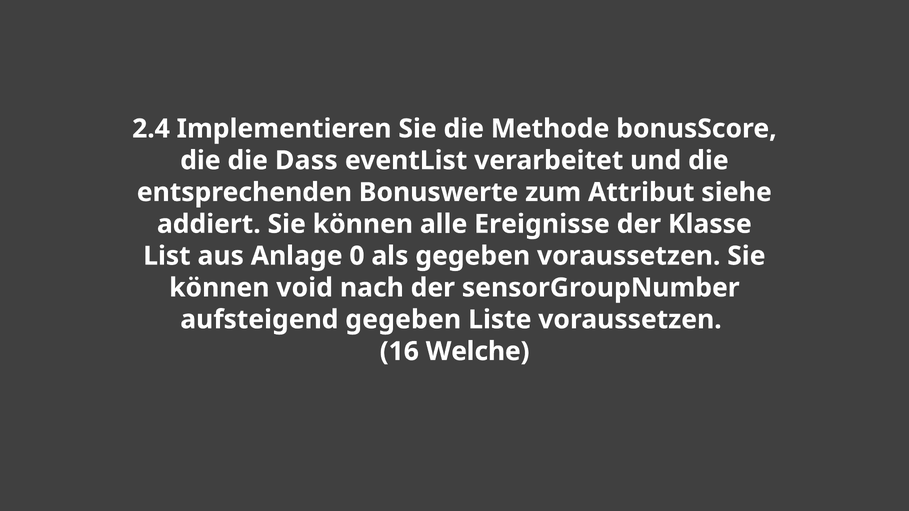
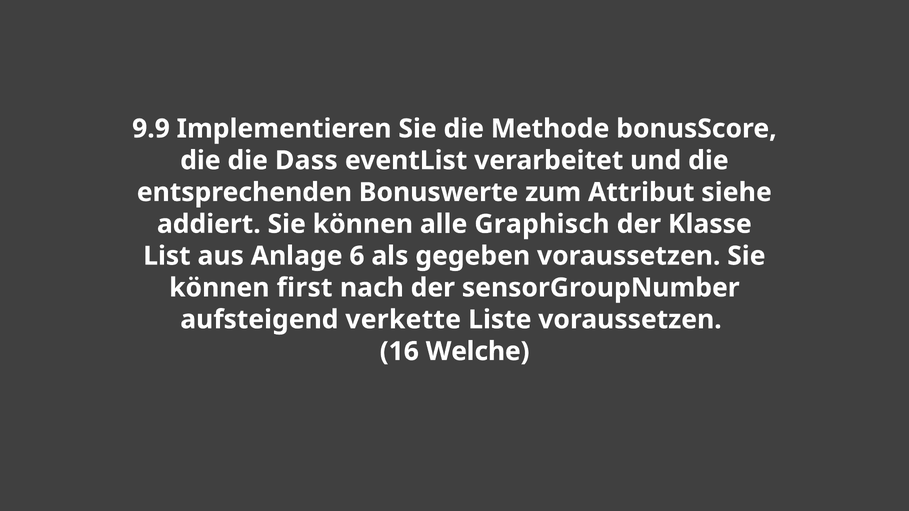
2.4: 2.4 -> 9.9 (151, 129)
Ereignisse: Ereignisse -> Graphisch (542, 224)
0: 0 -> 6 (357, 256)
void: void -> first (305, 288)
aufsteigend gegeben: gegeben -> verkette (403, 320)
